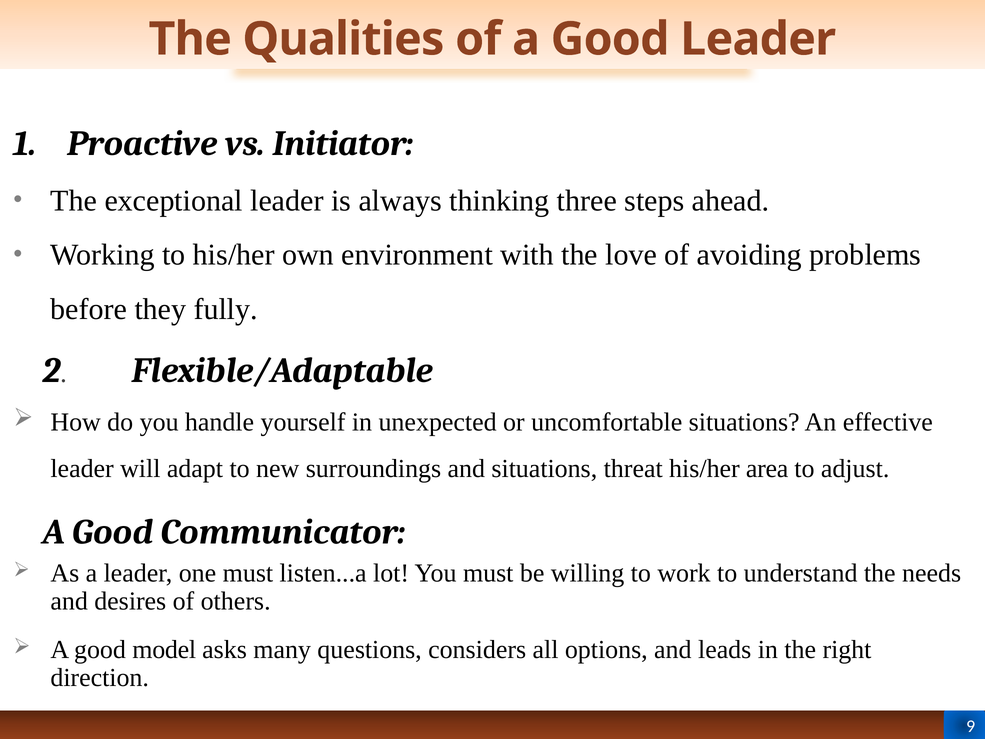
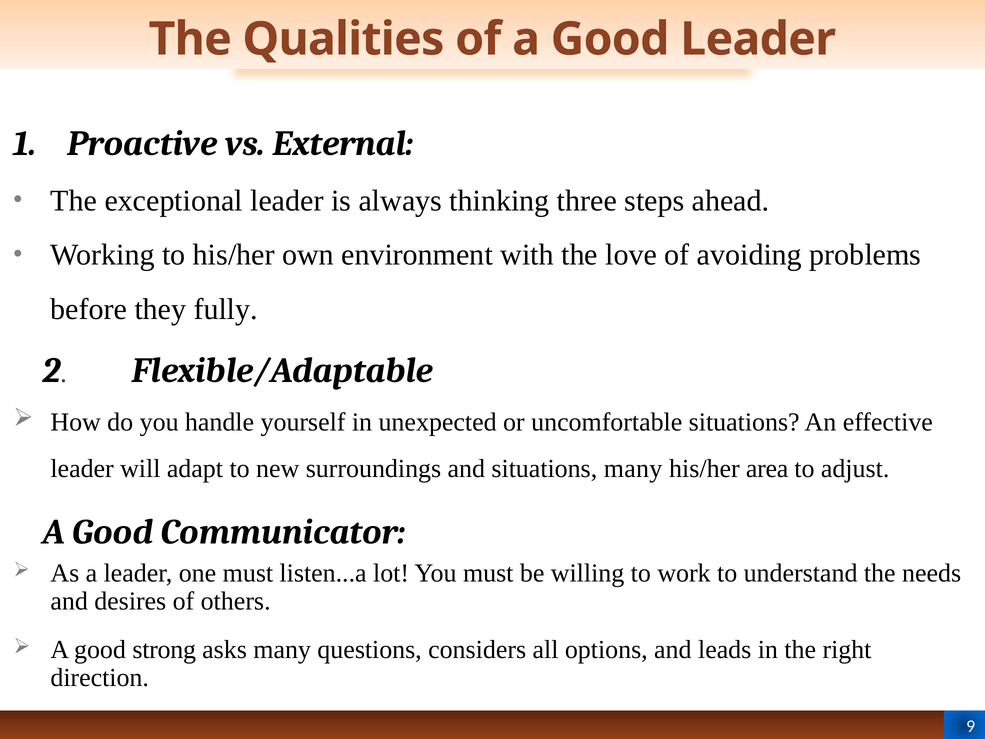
Initiator: Initiator -> External (343, 143)
situations threat: threat -> many (633, 469)
model: model -> strong (164, 650)
